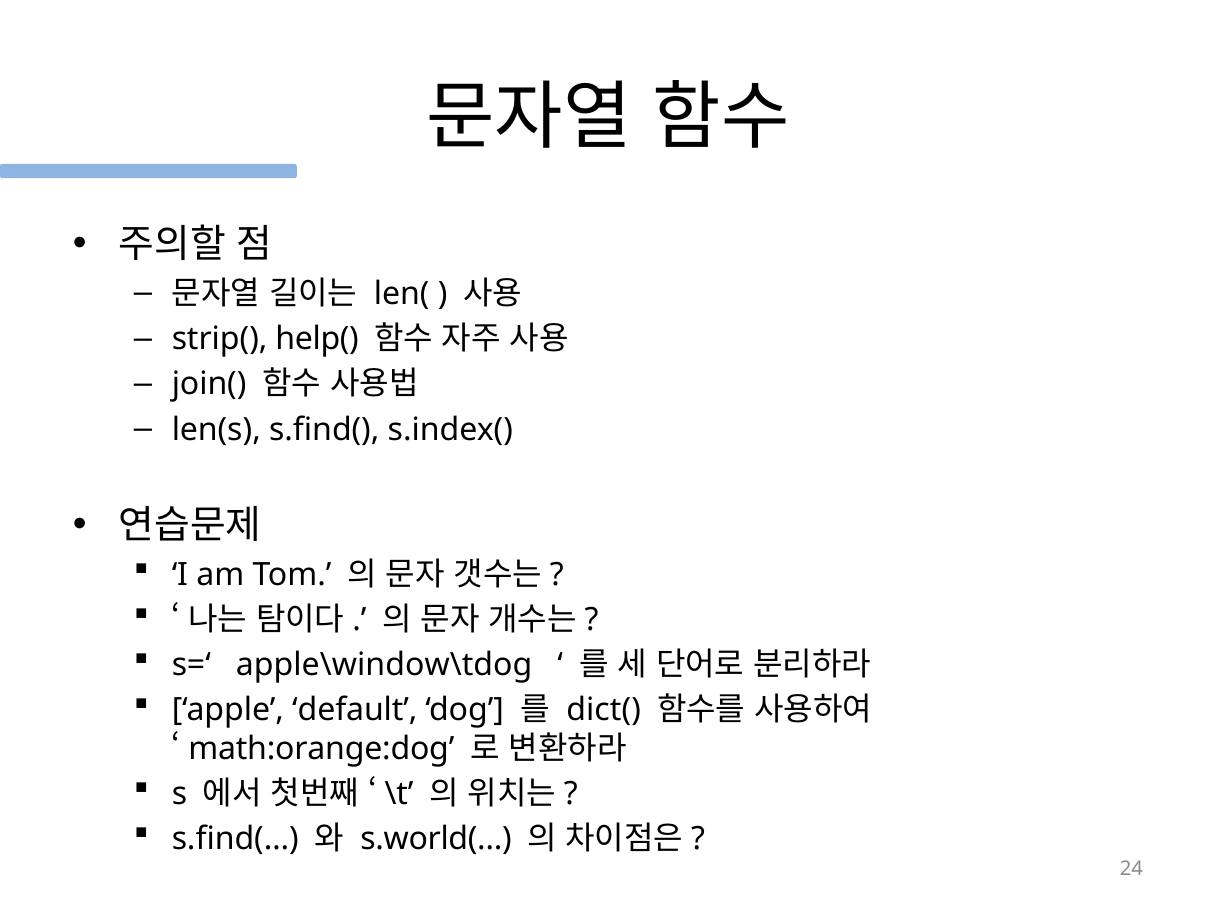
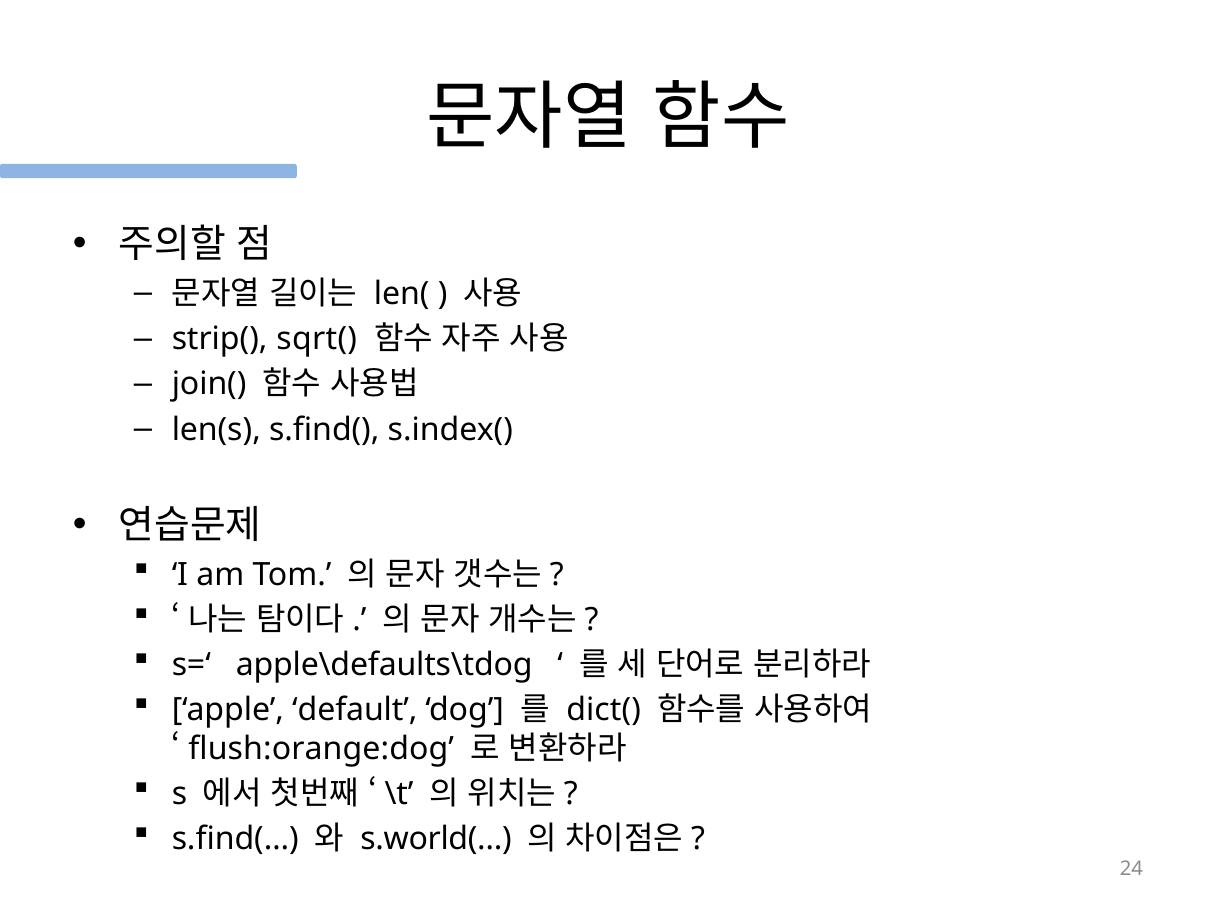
help(: help( -> sqrt( (317, 339)
apple\window\tdog: apple\window\tdog -> apple\defaults\tdog (384, 665)
math:orange:dog: math:orange:dog -> flush:orange:dog (321, 749)
